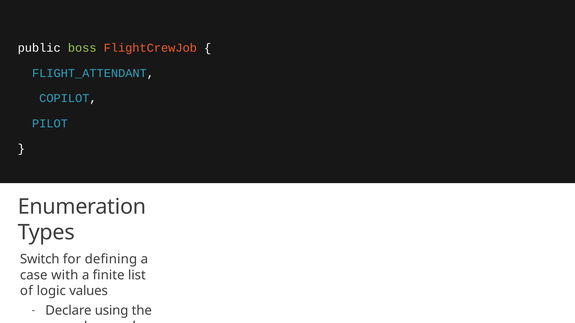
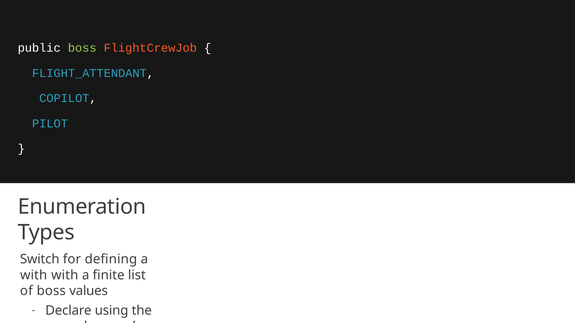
case: case -> with (34, 275)
of logic: logic -> boss (51, 291)
